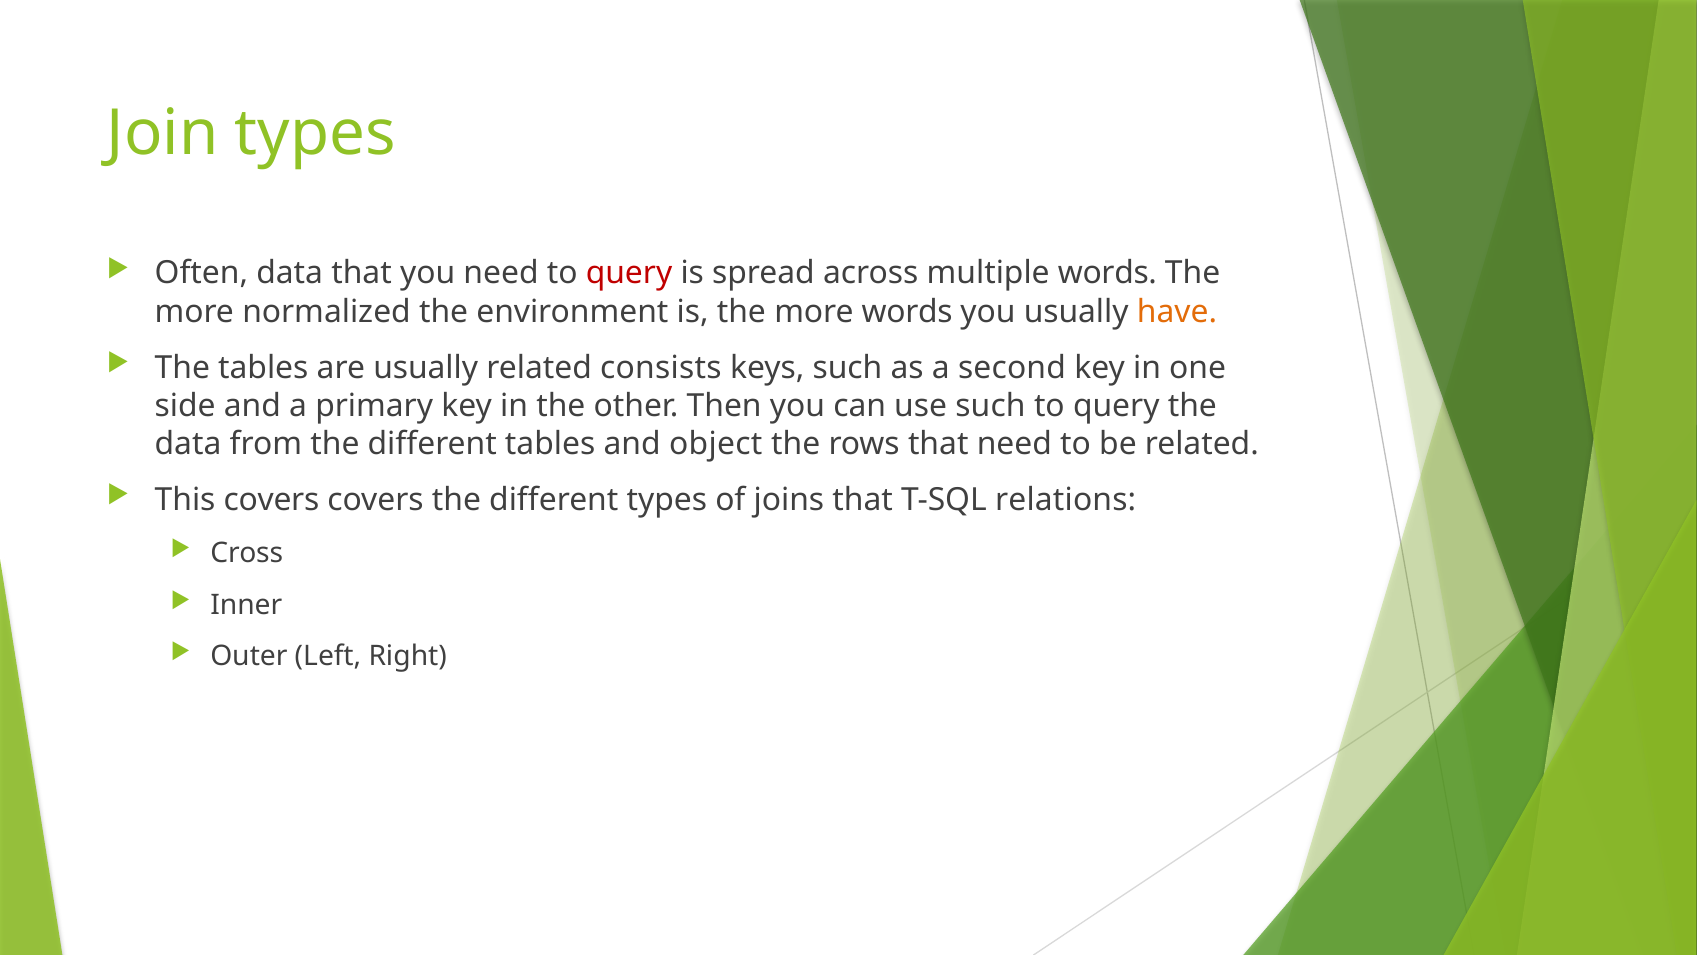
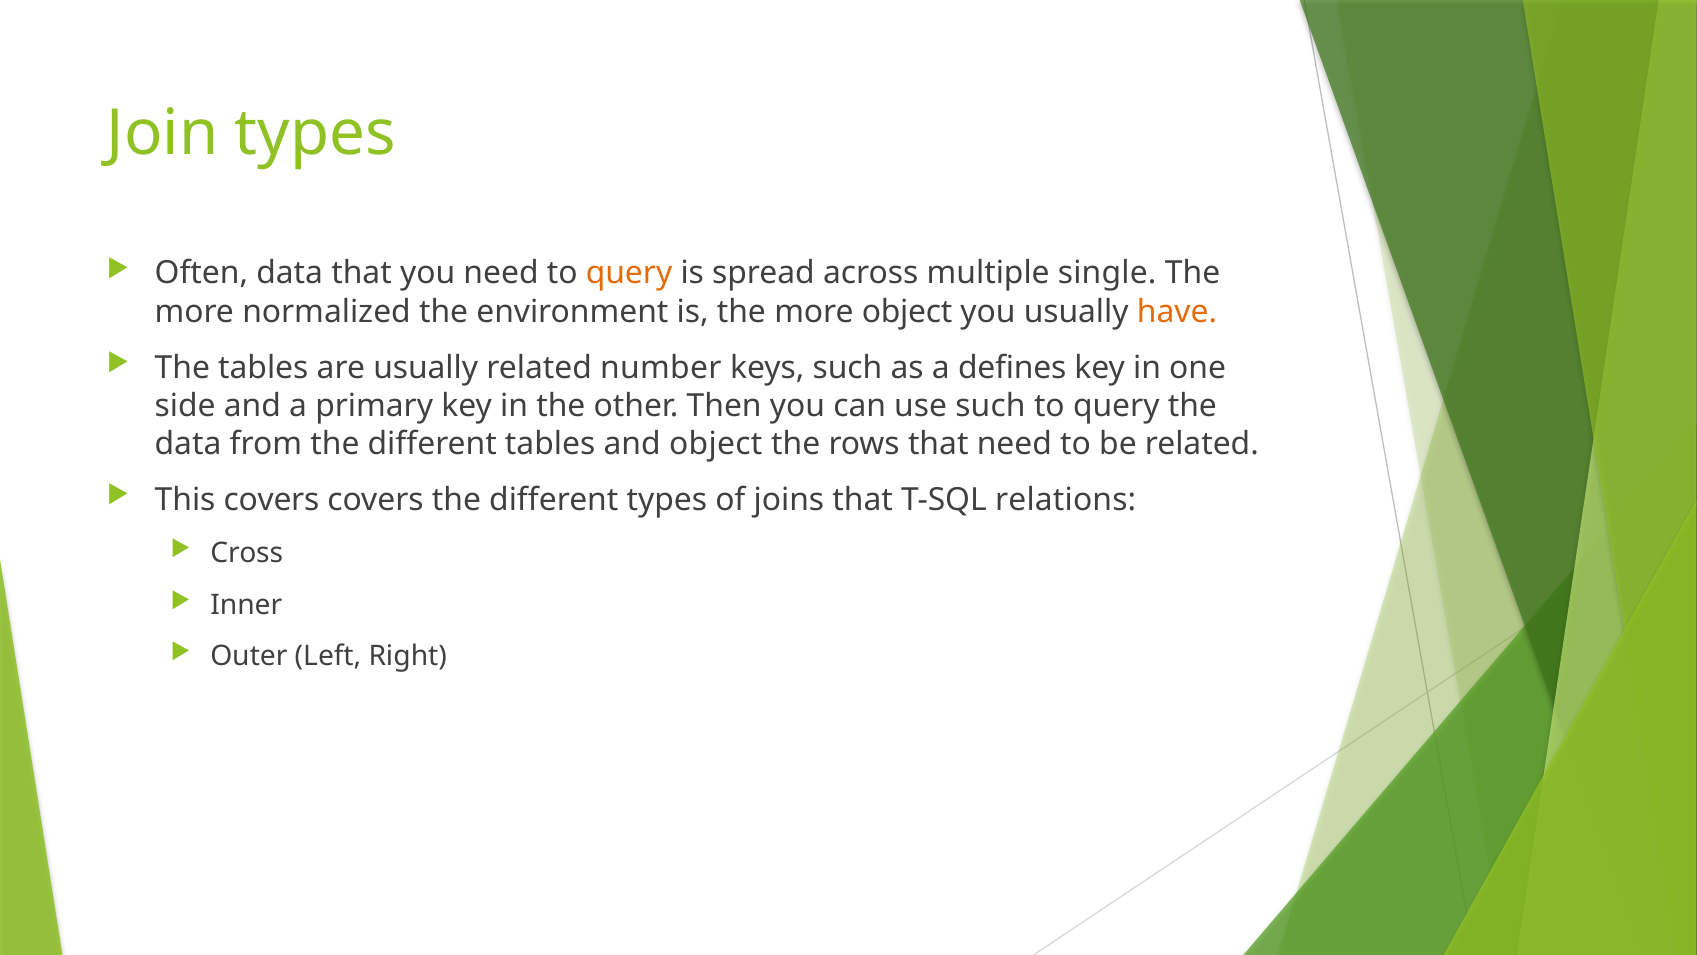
query colour: red -> orange (629, 273)
multiple words: words -> single (1107, 273)
more words: words -> object (907, 311)
consists: consists -> number (661, 367)
second: second -> defines (1012, 367)
